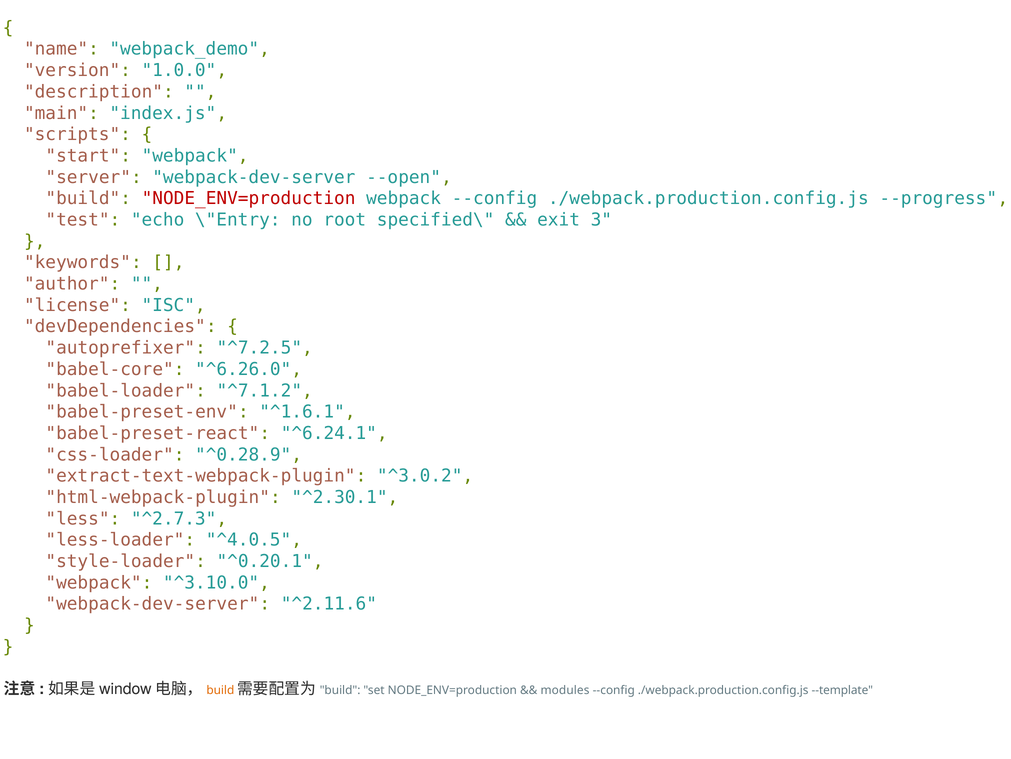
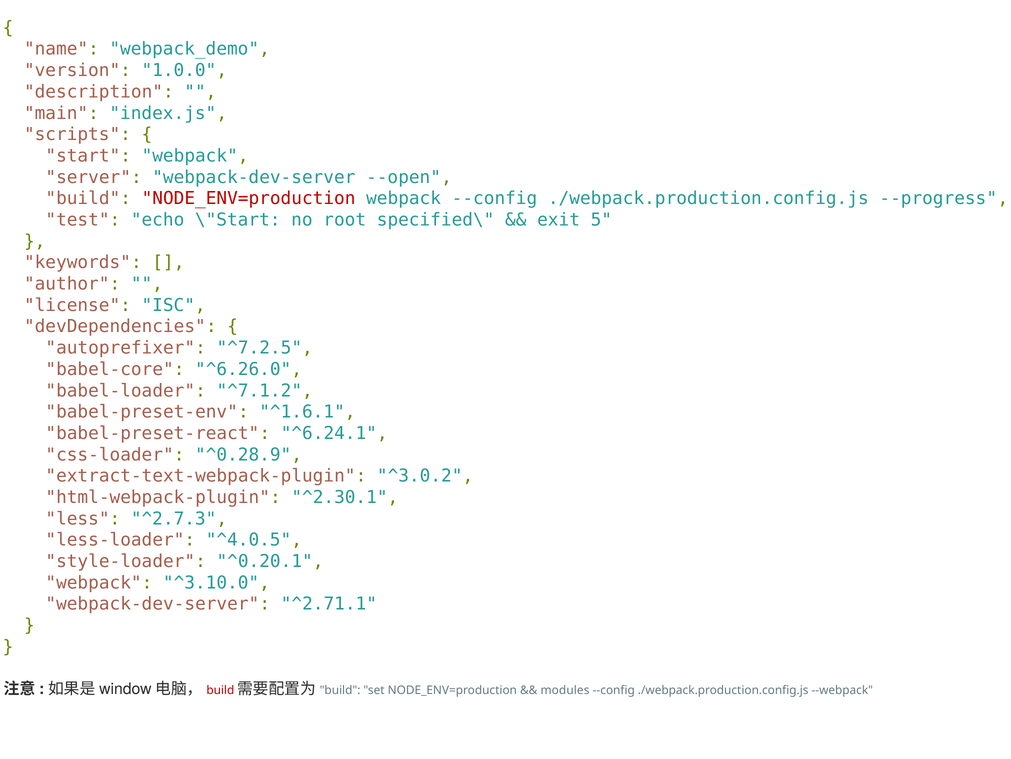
\"Entry: \"Entry -> \"Start (238, 220)
3: 3 -> 5 (601, 220)
^2.11.6: ^2.11.6 -> ^2.71.1 (329, 604)
build colour: orange -> red (220, 690)
--template: --template -> --webpack (842, 690)
